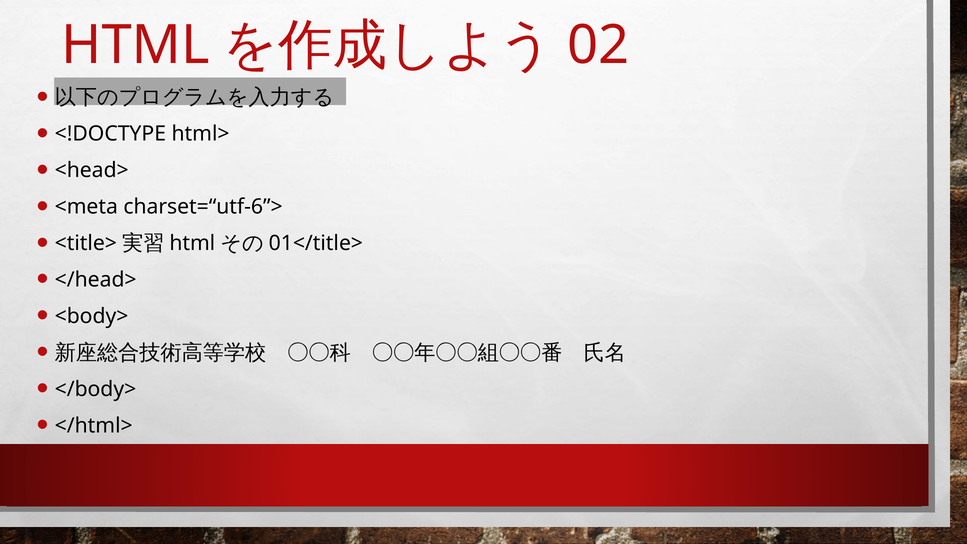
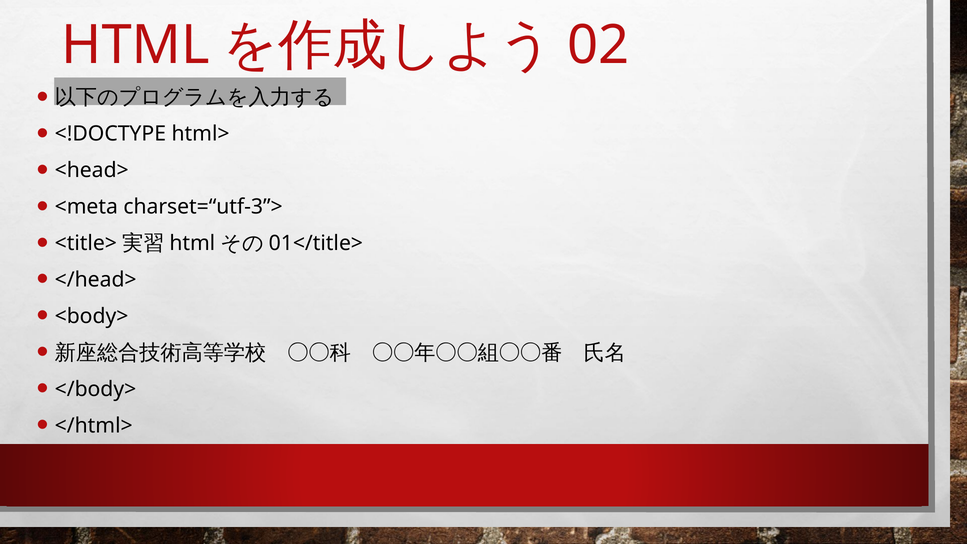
charset=“utf-6”>: charset=“utf-6”> -> charset=“utf-3”> (203, 207)
